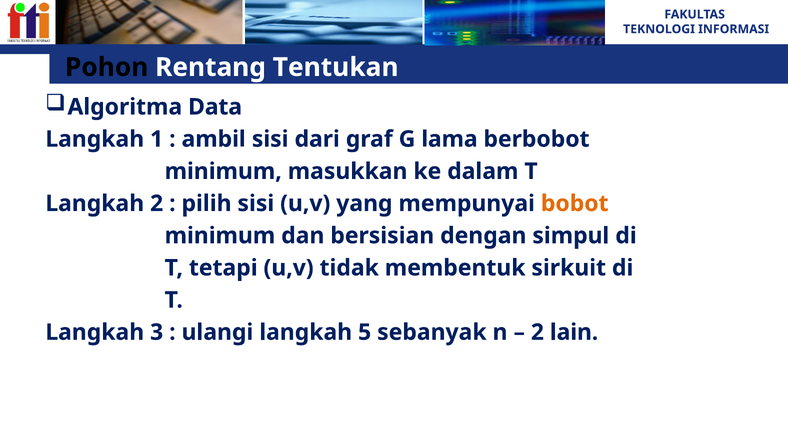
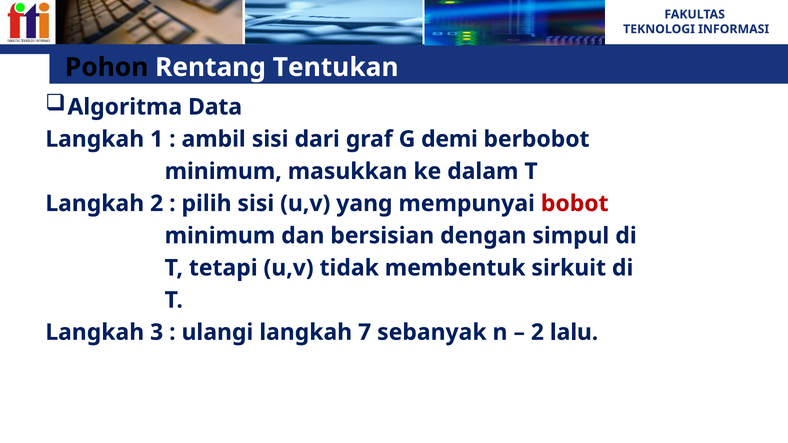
lama: lama -> demi (449, 139)
bobot colour: orange -> red (575, 204)
5: 5 -> 7 (365, 332)
lain: lain -> lalu (574, 332)
